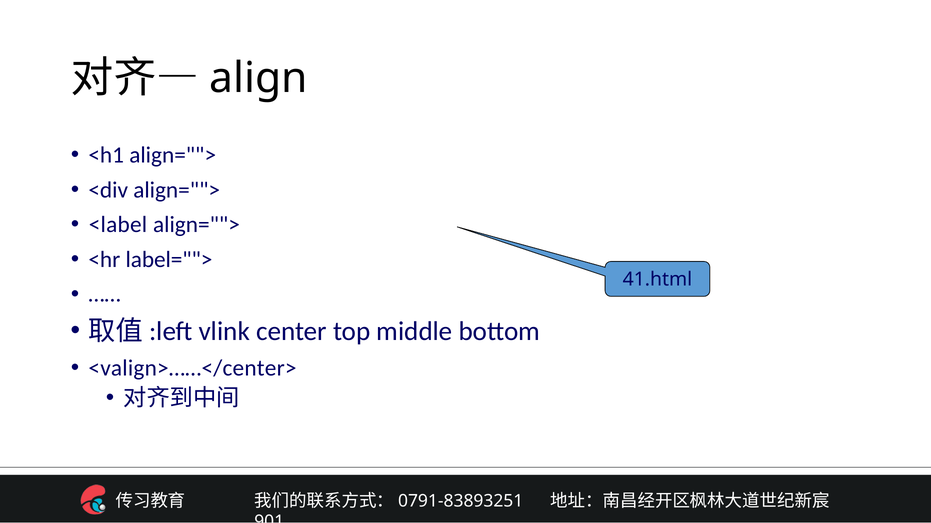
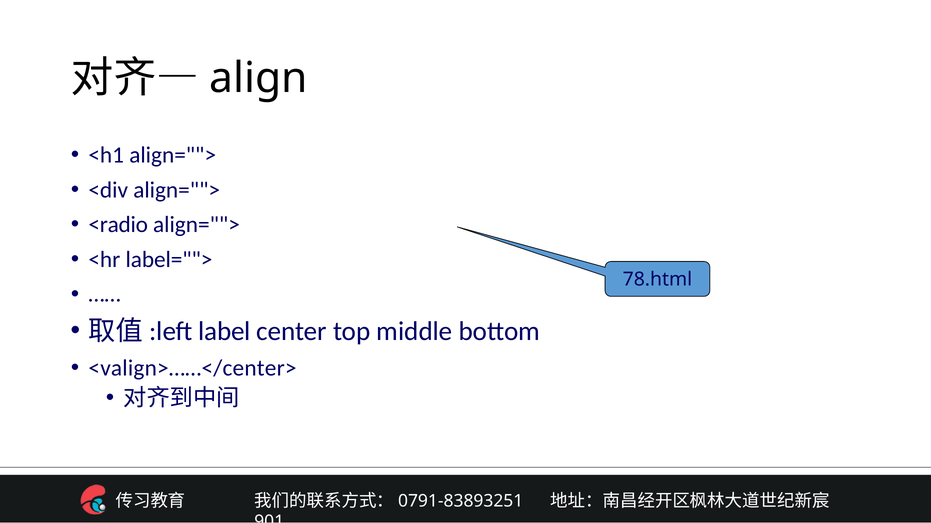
<label: <label -> <radio (118, 225)
41.html: 41.html -> 78.html (657, 280)
vlink: vlink -> label (225, 331)
